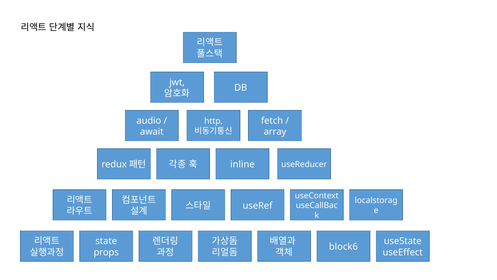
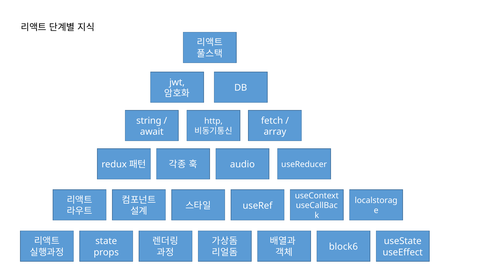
audio: audio -> string (149, 120)
inline: inline -> audio (242, 164)
